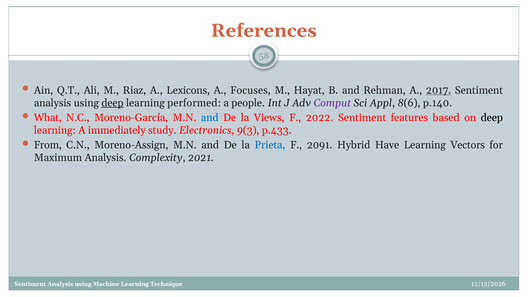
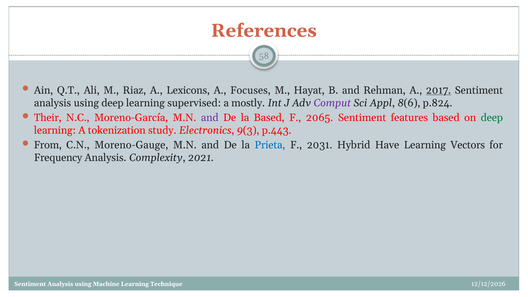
deep underline: present -> none (113, 103)
performed: performed -> supervised (194, 103)
people: people -> mostly (248, 103)
p.140: p.140 -> p.824 (438, 103)
What: What -> Their (48, 118)
and colour: blue -> purple (210, 118)
la Views: Views -> Based (269, 118)
2022: 2022 -> 2065 (320, 118)
deep colour: black -> green (492, 118)
immediately: immediately -> tokenization (117, 130)
p.433: p.433 -> p.443 (277, 130)
Moreno-Assign: Moreno-Assign -> Moreno-Gauge (131, 145)
2091: 2091 -> 2031 (320, 145)
Maximum: Maximum -> Frequency (58, 158)
